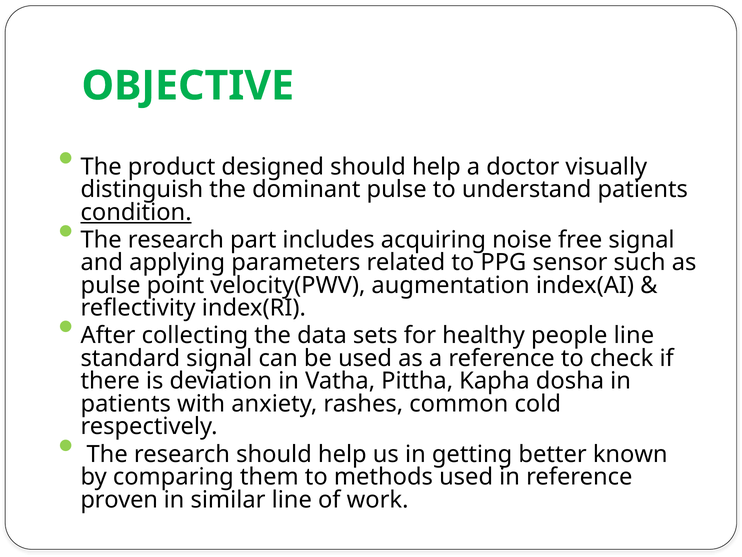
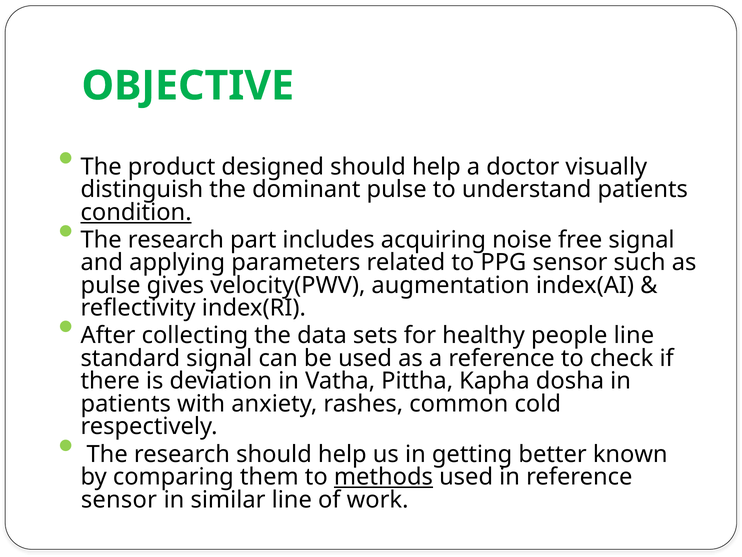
point: point -> gives (175, 285)
methods underline: none -> present (383, 477)
proven: proven -> sensor (119, 499)
